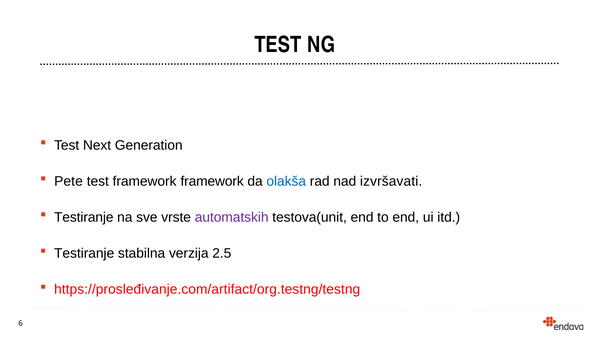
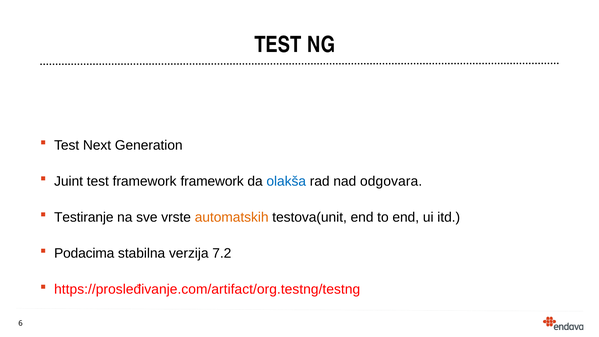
Pete: Pete -> Juint (69, 181)
izvršavati: izvršavati -> odgovara (391, 181)
automatskih colour: purple -> orange (232, 217)
Testiranje: Testiranje -> Podacima (84, 253)
2.5: 2.5 -> 7.2 (222, 253)
